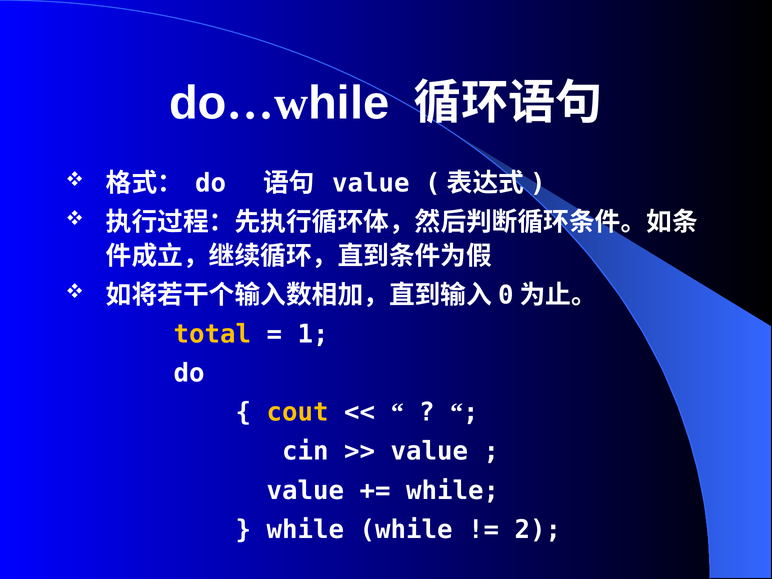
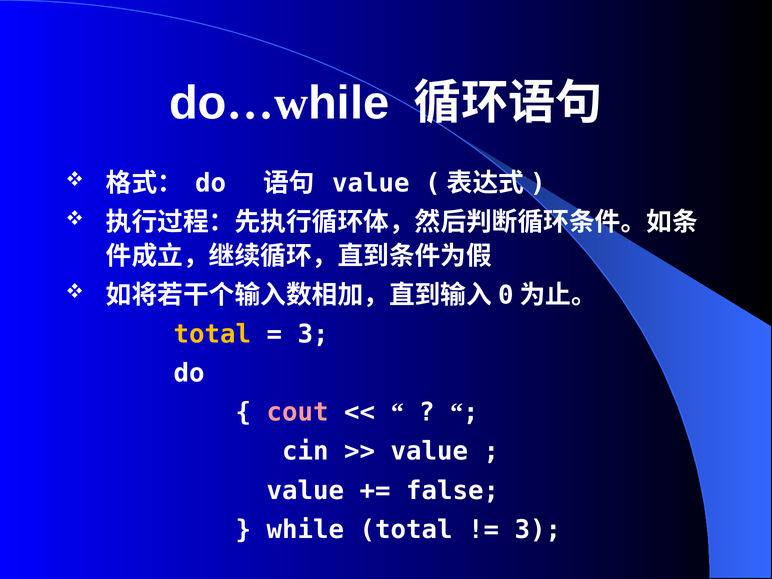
1: 1 -> 3 (313, 334)
cout colour: yellow -> pink (298, 412)
while: while -> false (453, 491)
while while: while -> total (406, 530)
2: 2 -> 3 (538, 530)
